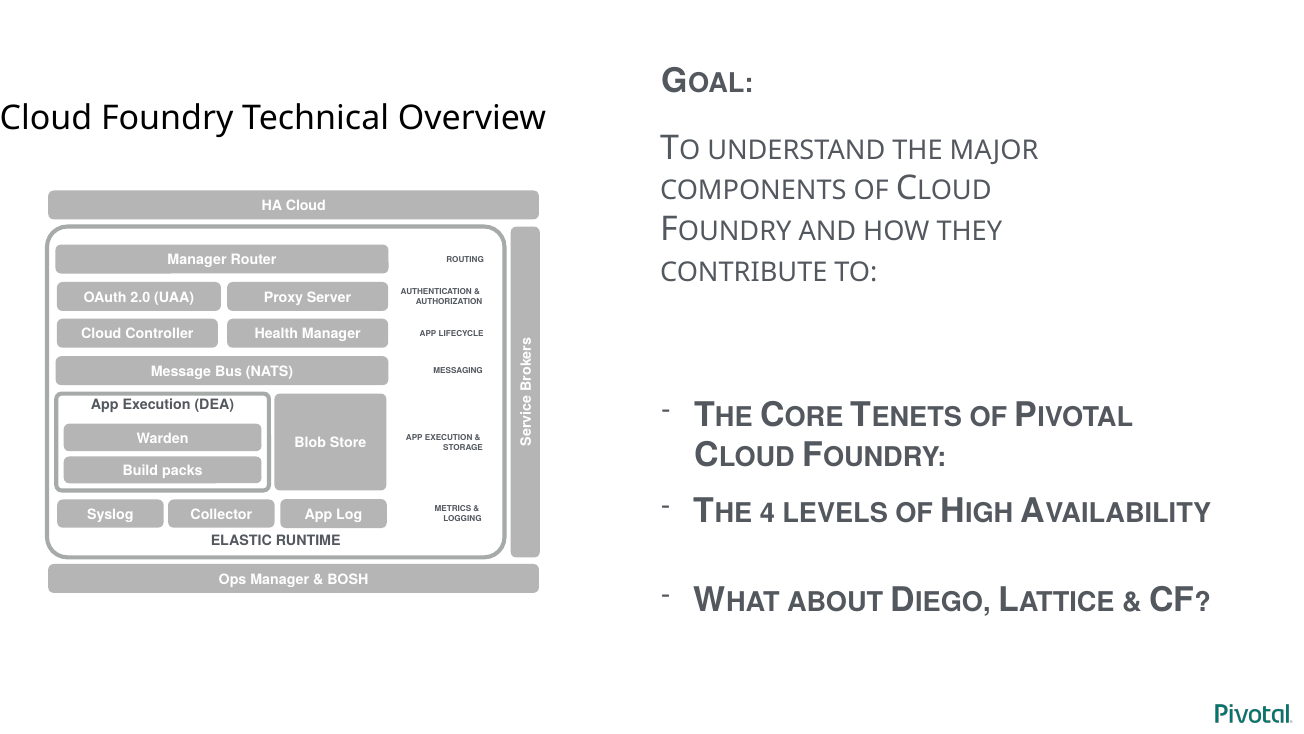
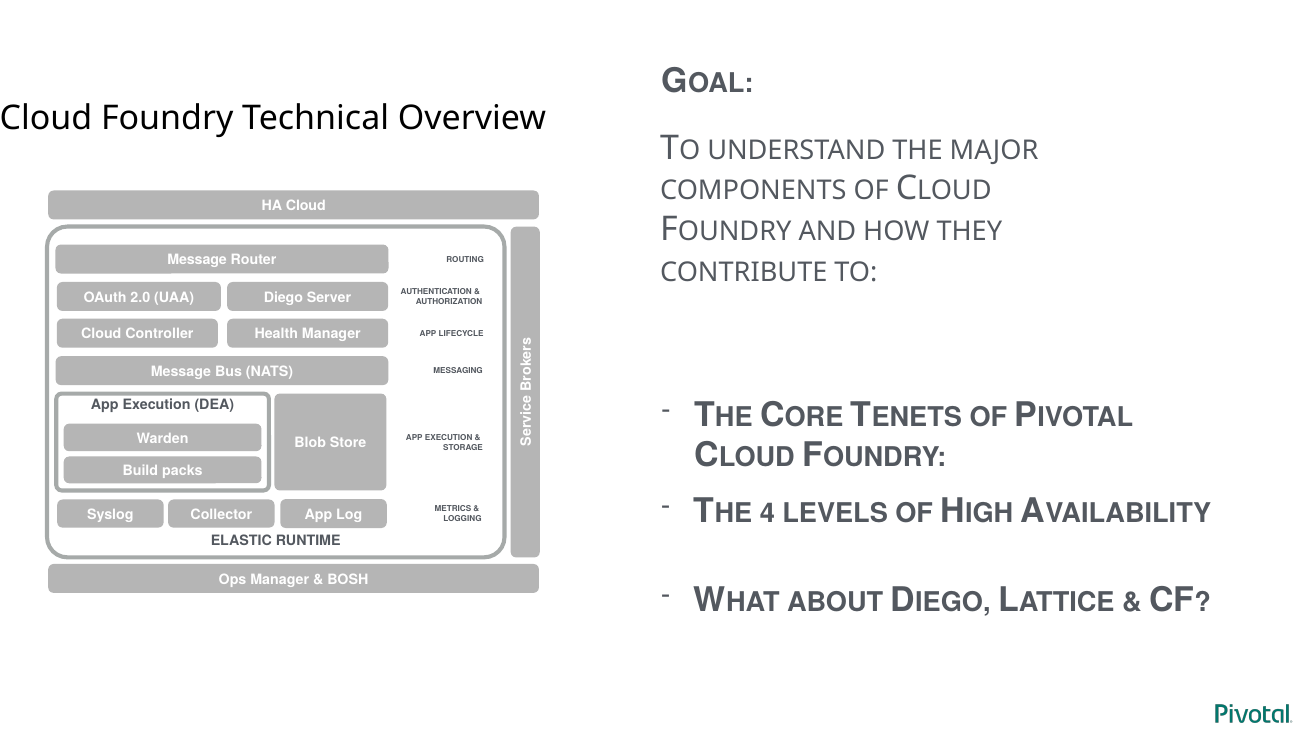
Manager: Manager -> Message (197, 260)
Proxy: Proxy -> Diego (283, 297)
